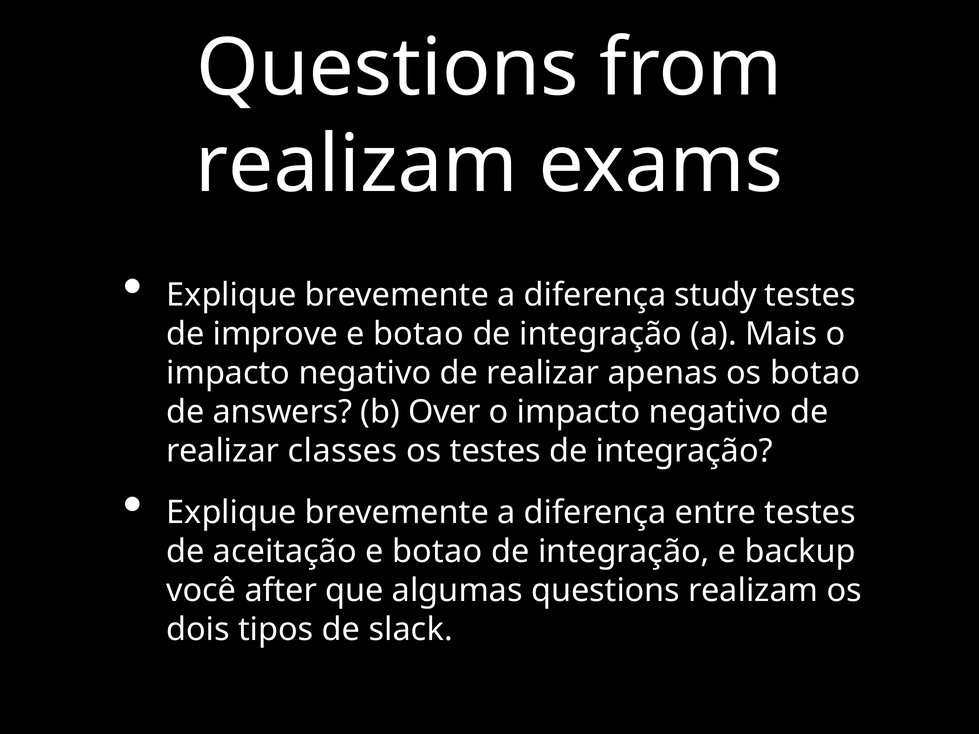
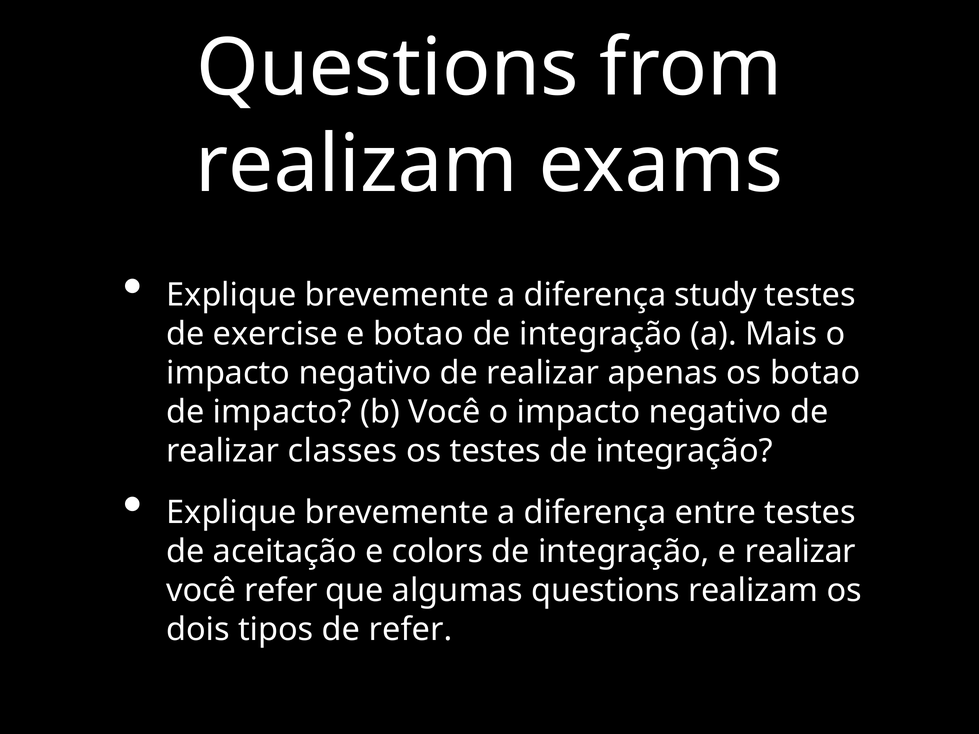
improve: improve -> exercise (275, 334)
de answers: answers -> impacto (282, 412)
b Over: Over -> Você (444, 412)
aceitação e botao: botao -> colors (438, 552)
e backup: backup -> realizar (800, 552)
você after: after -> refer (281, 591)
de slack: slack -> refer (411, 630)
